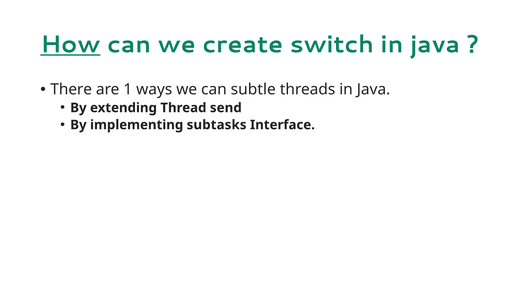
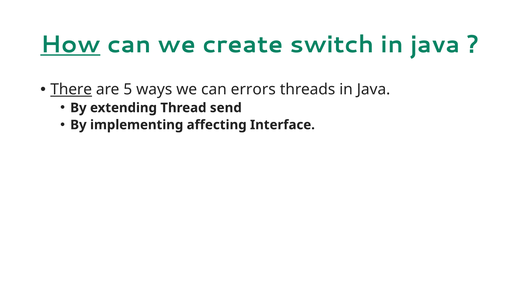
There underline: none -> present (71, 90)
1: 1 -> 5 (128, 90)
subtle: subtle -> errors (253, 90)
subtasks: subtasks -> affecting (217, 125)
